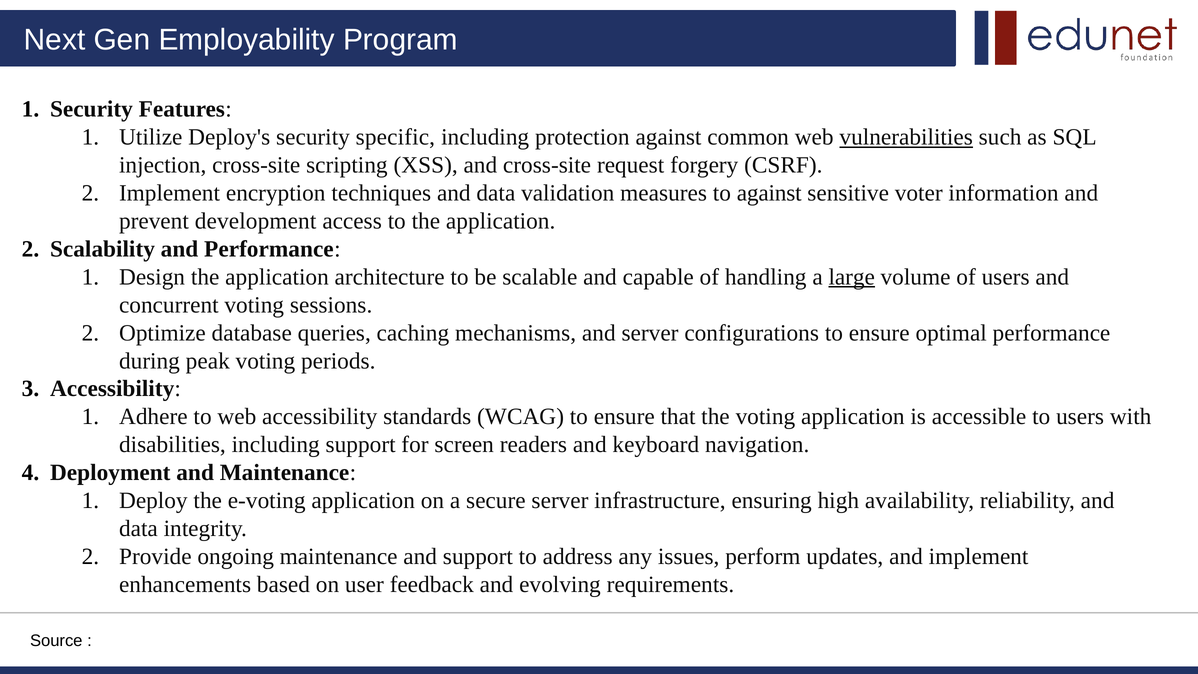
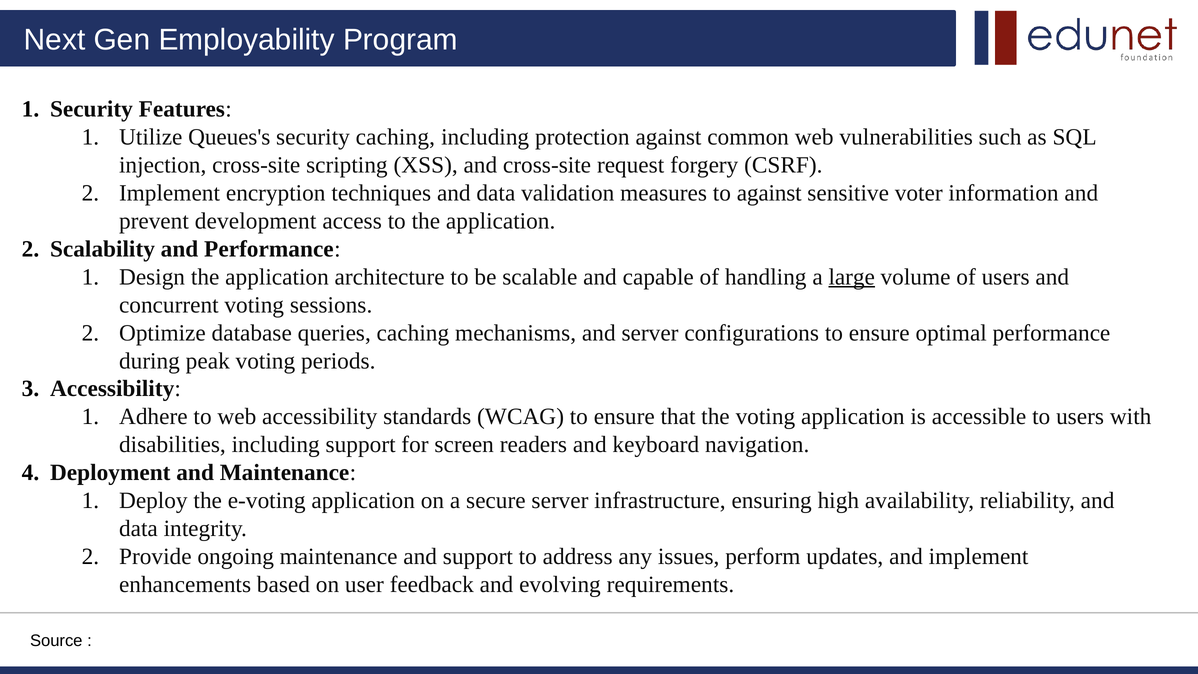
Deploy's: Deploy's -> Queues's (229, 137)
security specific: specific -> caching (395, 137)
vulnerabilities underline: present -> none (906, 137)
